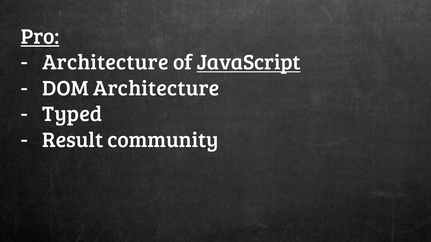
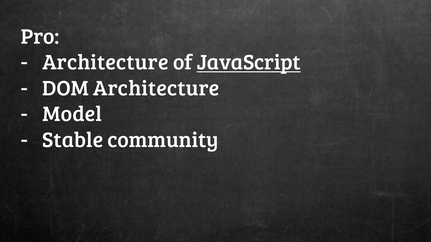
Pro underline: present -> none (40, 37)
Typed: Typed -> Model (72, 114)
Result: Result -> Stable (73, 140)
